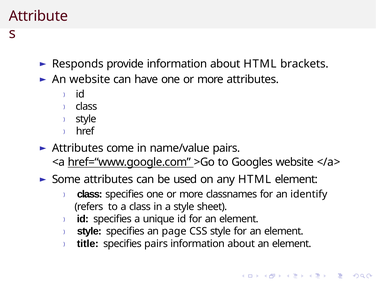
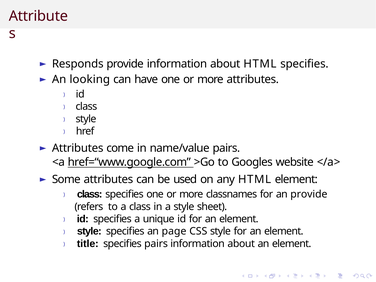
HTML brackets: brackets -> specifies (304, 64)
An website: website -> looking (90, 79)
an identify: identify -> provide (309, 194)
